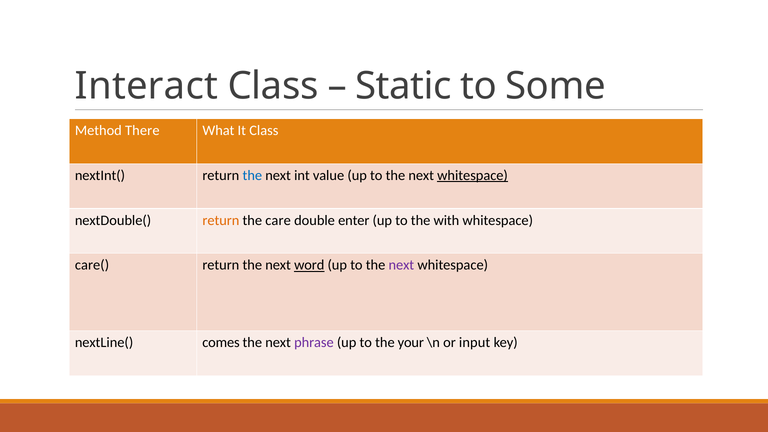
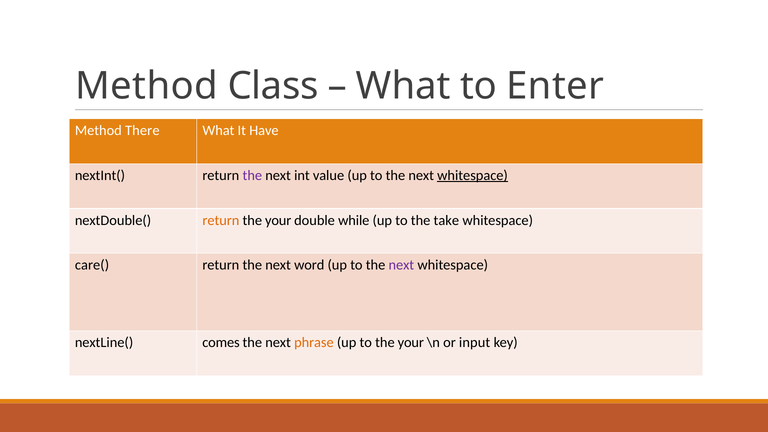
Interact: Interact -> Method (146, 86)
Static: Static -> What (403, 86)
Some: Some -> Enter (555, 86)
It Class: Class -> Have (264, 131)
the colour: blue -> purple (252, 175)
care: care -> your (278, 220)
enter: enter -> while (354, 220)
with: with -> take (446, 220)
word underline: present -> none (309, 265)
phrase colour: purple -> orange (314, 343)
